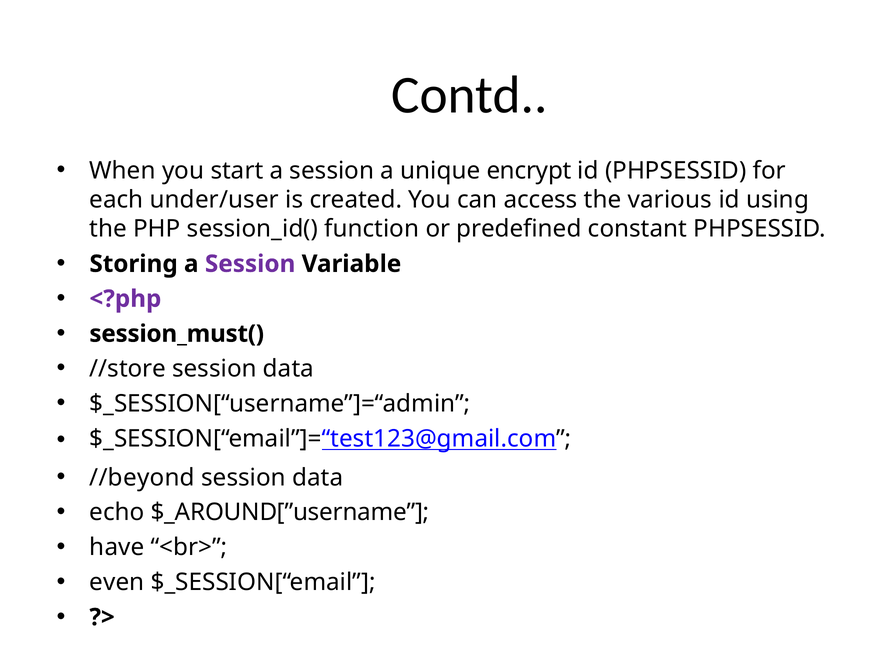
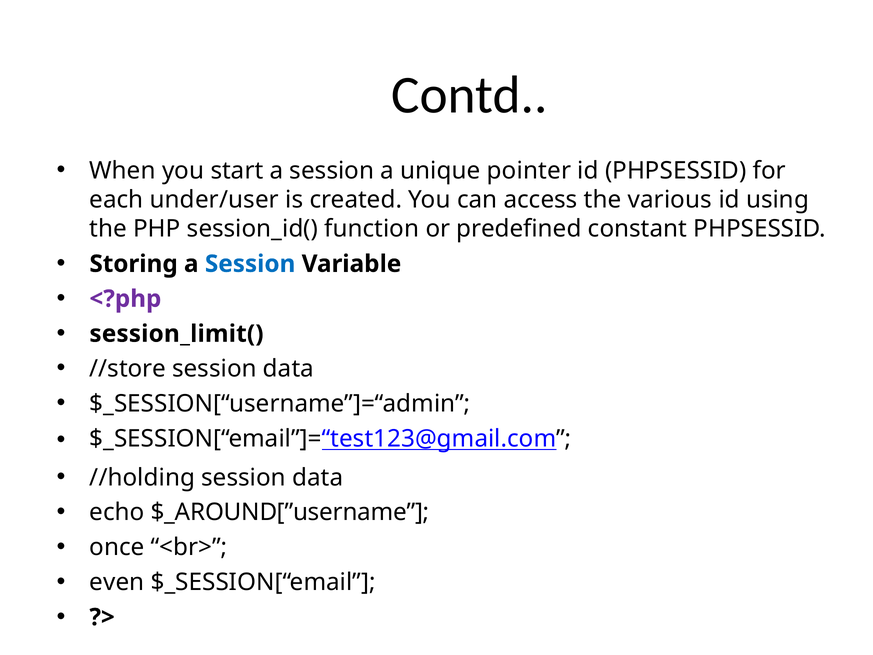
encrypt: encrypt -> pointer (529, 171)
Session colour: purple -> blue (250, 264)
session_must(: session_must( -> session_limit( (176, 334)
//beyond: //beyond -> //holding (142, 477)
have: have -> once (117, 547)
